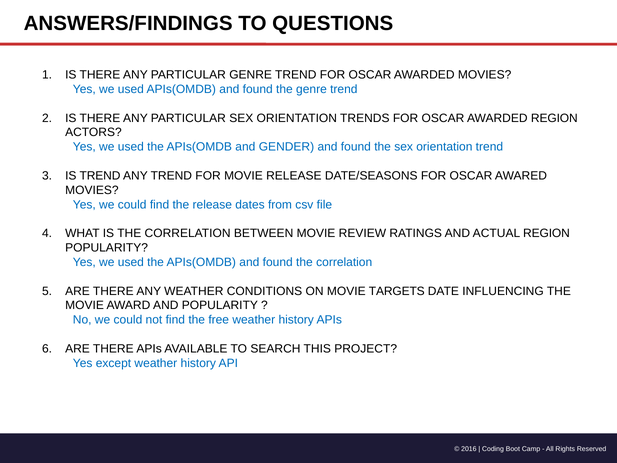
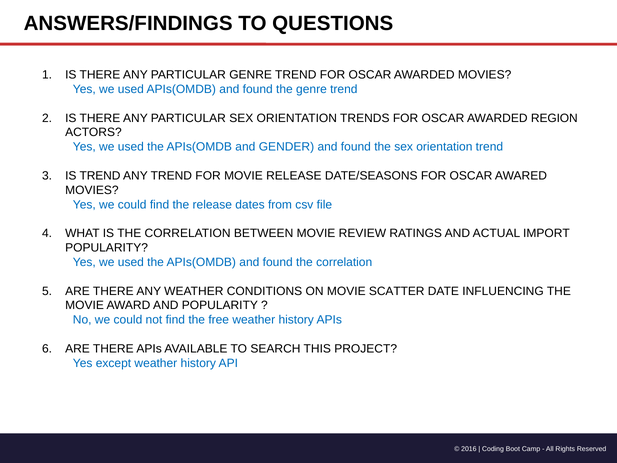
ACTUAL REGION: REGION -> IMPORT (546, 233)
TARGETS: TARGETS -> SCATTER (397, 291)
